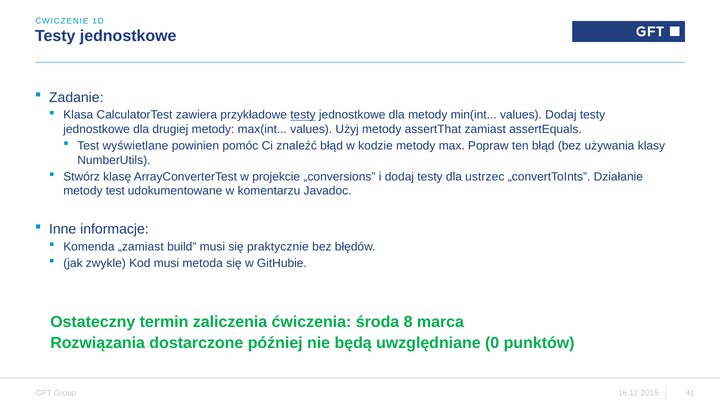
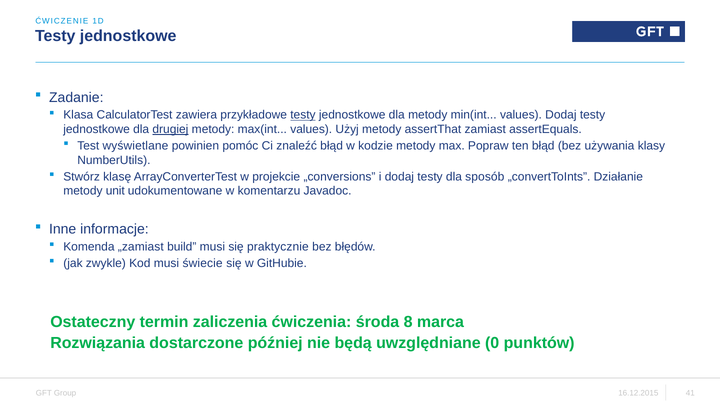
drugiej underline: none -> present (170, 129)
ustrzec: ustrzec -> sposób (485, 177)
metody test: test -> unit (115, 191)
metoda: metoda -> świecie (203, 263)
